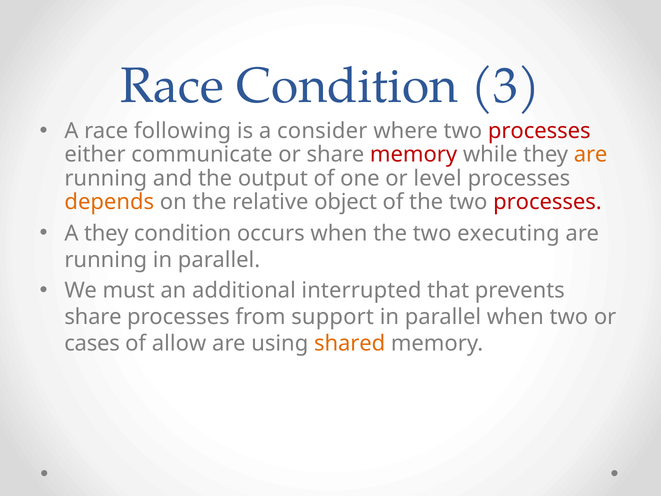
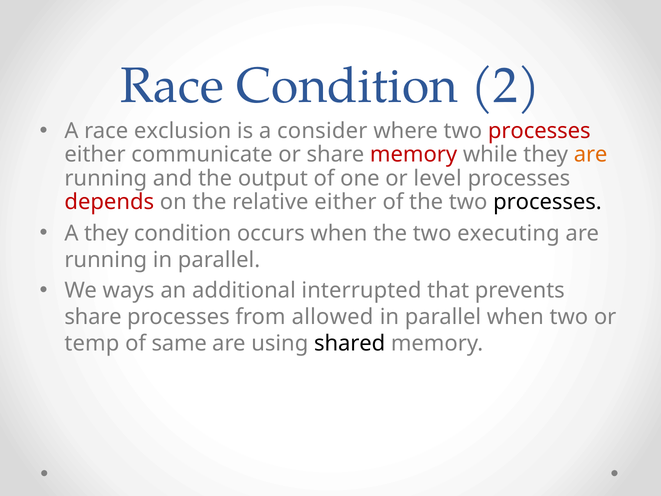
3: 3 -> 2 (506, 86)
following: following -> exclusion (183, 131)
depends colour: orange -> red (109, 202)
relative object: object -> either (345, 202)
processes colour: red -> black (547, 202)
must: must -> ways (129, 291)
support: support -> allowed (333, 317)
cases: cases -> temp (92, 343)
allow: allow -> same (179, 343)
shared colour: orange -> black (350, 343)
